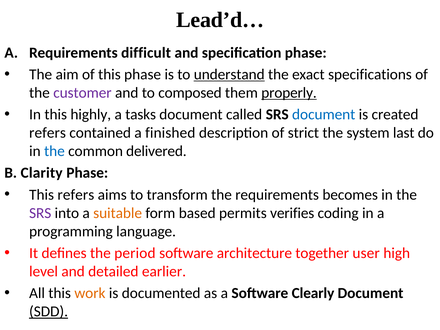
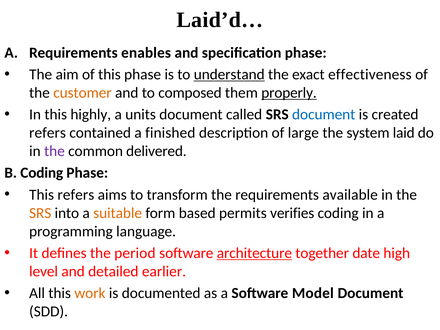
Lead’d…: Lead’d… -> Laid’d… (220, 20)
difficult: difficult -> enables (146, 53)
specifications: specifications -> effectiveness (370, 74)
customer colour: purple -> orange (82, 93)
tasks: tasks -> units (141, 115)
strict: strict -> large (303, 133)
last: last -> laid (404, 133)
the colour: blue -> purple (54, 151)
B Clarity: Clarity -> Coding (42, 173)
becomes: becomes -> available (350, 195)
SRS colour: purple -> orange (40, 213)
architecture underline: none -> present (254, 253)
user: user -> date (366, 253)
Clearly: Clearly -> Model (313, 293)
SDD underline: present -> none (49, 312)
